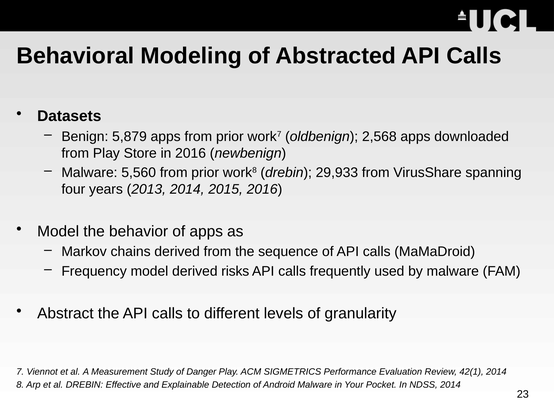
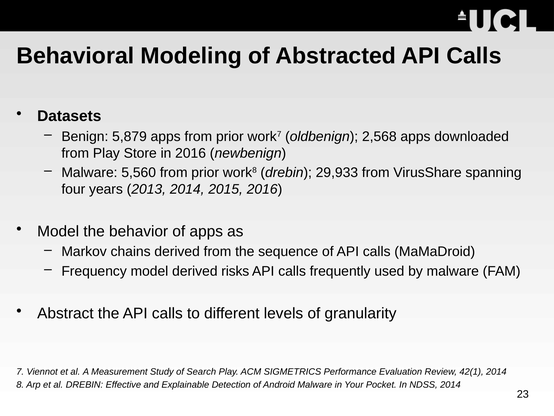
Danger: Danger -> Search (201, 371)
